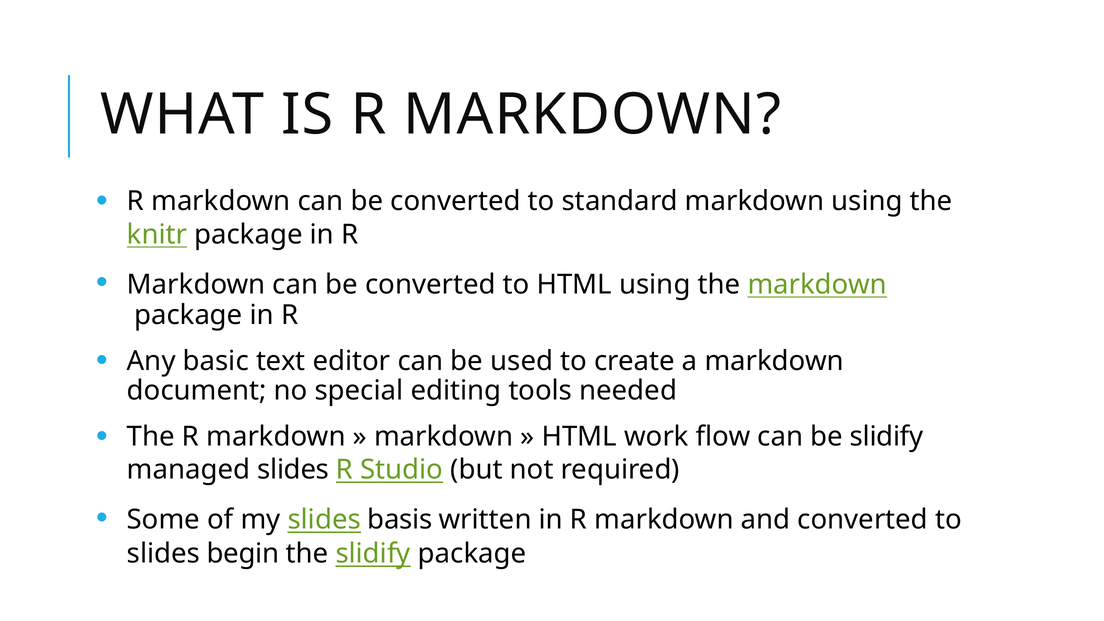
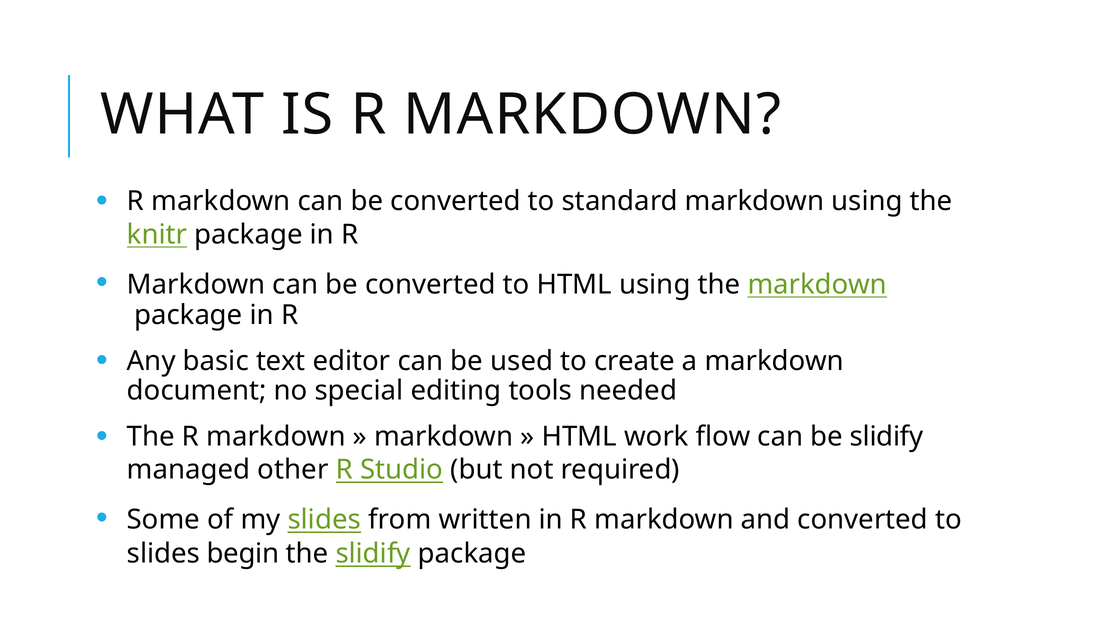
managed slides: slides -> other (293, 470)
basis: basis -> from (400, 520)
